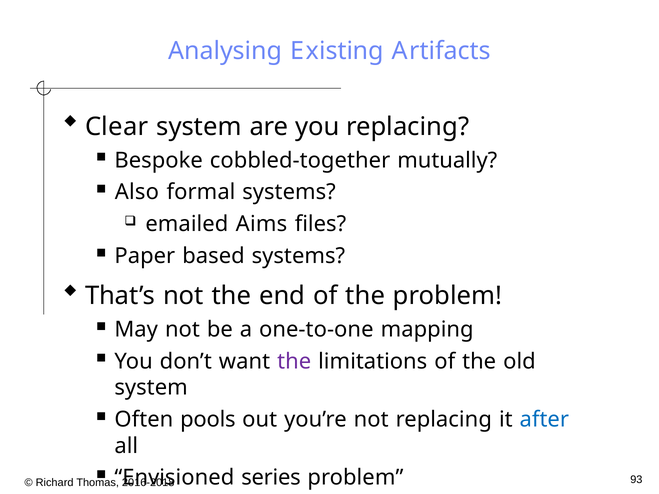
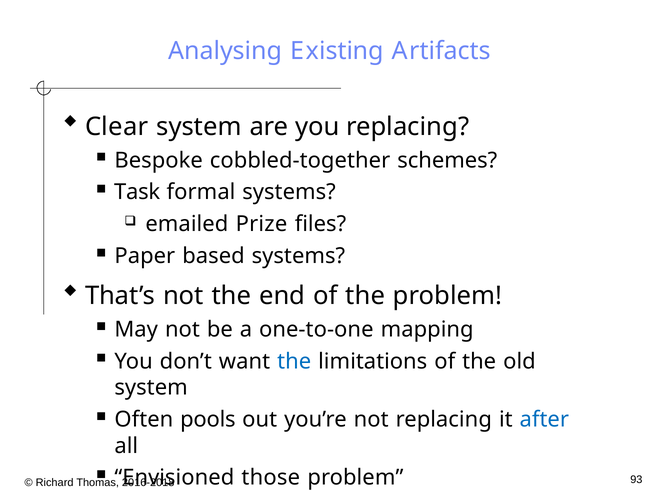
mutually: mutually -> schemes (447, 160)
Also: Also -> Task (137, 192)
Aims: Aims -> Prize (261, 224)
the colour: purple -> blue (294, 361)
series: series -> those (271, 478)
